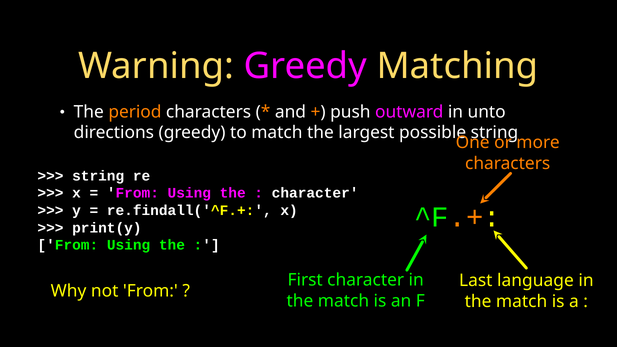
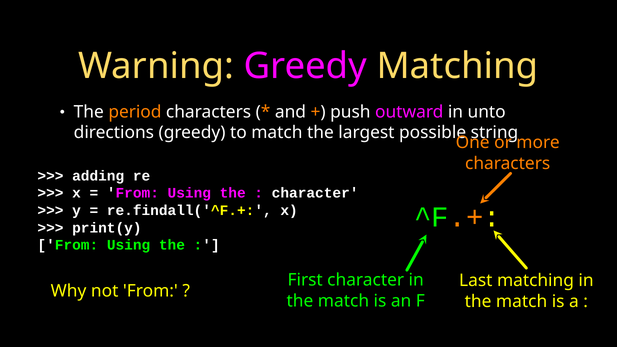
string: string -> adding (98, 176)
Last language: language -> matching (535, 281)
